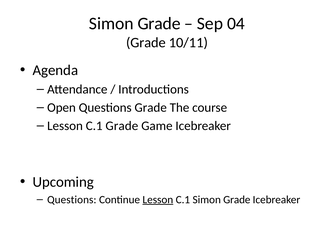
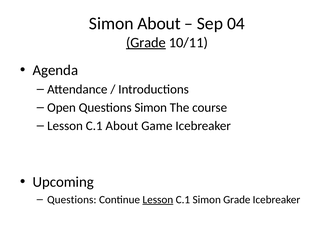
Grade: Grade -> About (159, 24)
Grade underline: none -> present (146, 42)
Questions Grade: Grade -> Simon (151, 107)
C.1 Grade: Grade -> About (122, 126)
